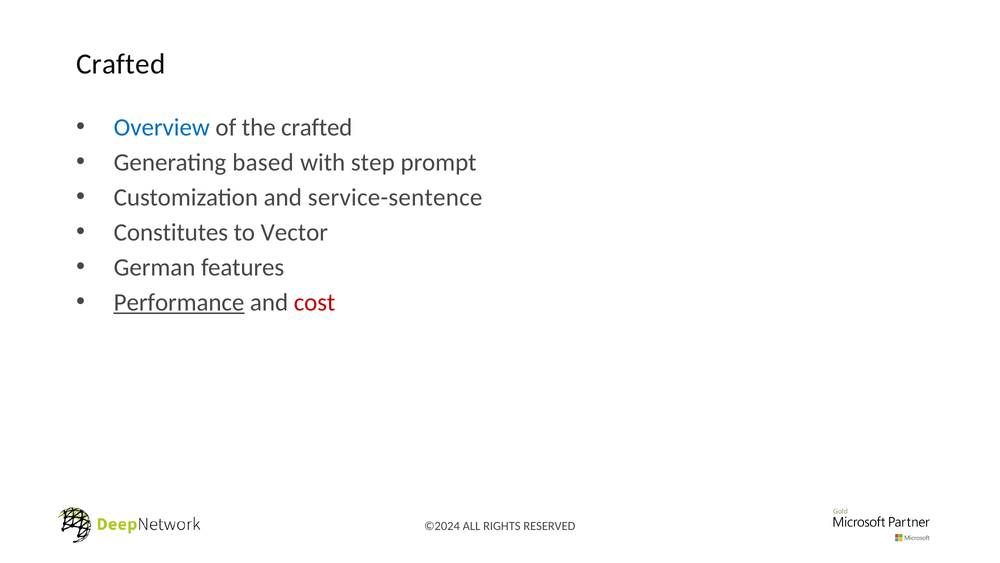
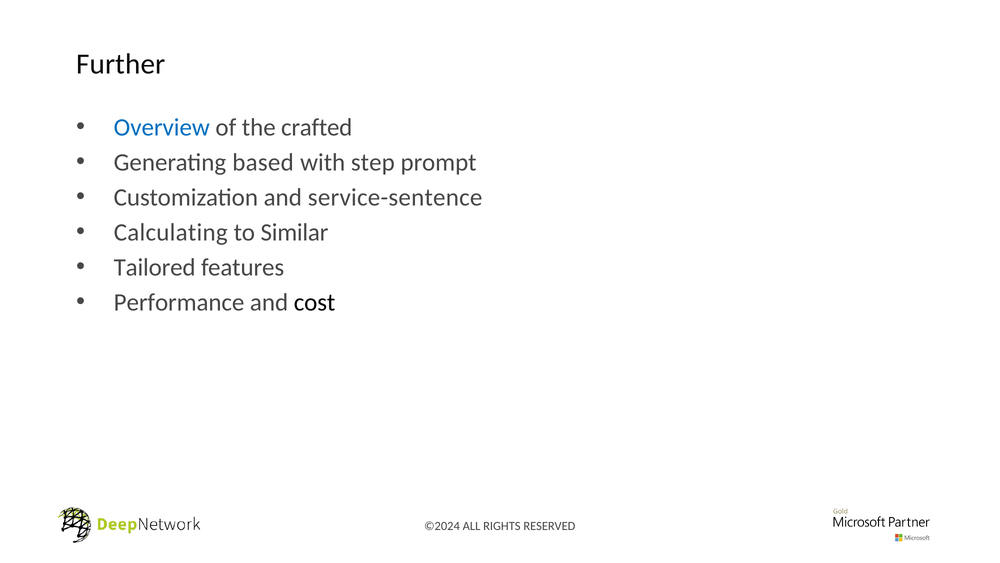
Crafted: Crafted -> Further (121, 64)
Constitutes: Constitutes -> Calculating (171, 232)
Vector: Vector -> Similar (294, 232)
German: German -> Tailored (155, 267)
Performance underline: present -> none (179, 302)
cost colour: red -> black (315, 302)
